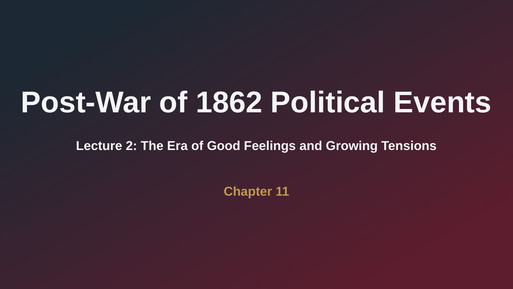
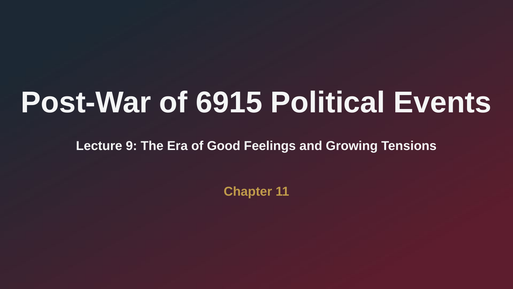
1862: 1862 -> 6915 (229, 102)
2: 2 -> 9 (131, 146)
